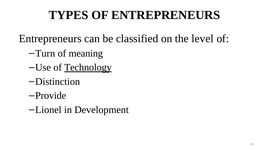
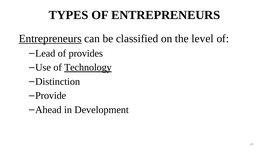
Entrepreneurs underline: none -> present (50, 39)
Turn: Turn -> Lead (45, 53)
meaning: meaning -> provides (86, 53)
Lionel: Lionel -> Ahead (48, 110)
